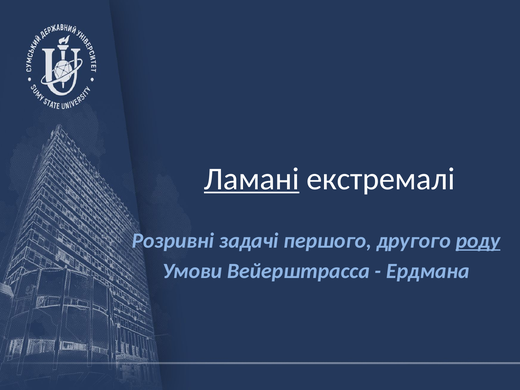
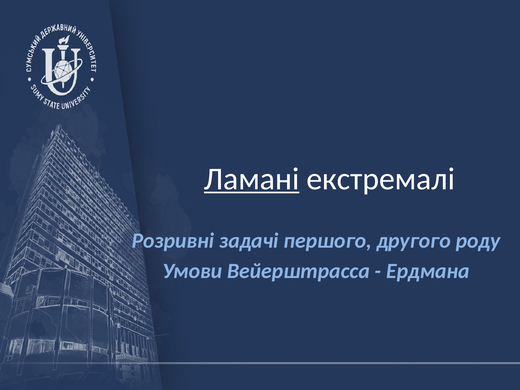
роду underline: present -> none (478, 241)
